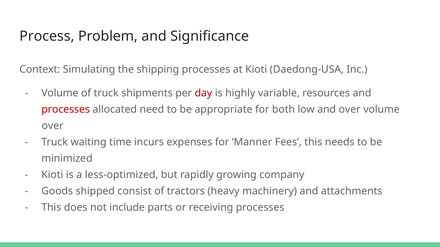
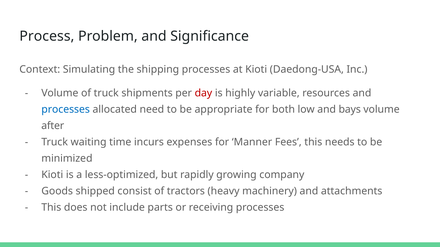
processes colour: red -> blue (66, 110)
and over: over -> bays (350, 110)
over: over -> after (53, 126)
